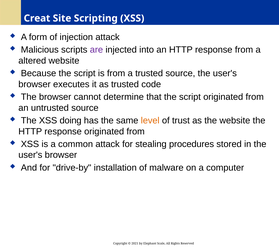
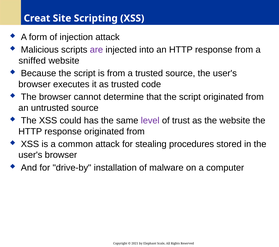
altered: altered -> sniffed (32, 61)
doing: doing -> could (71, 121)
level colour: orange -> purple (150, 121)
